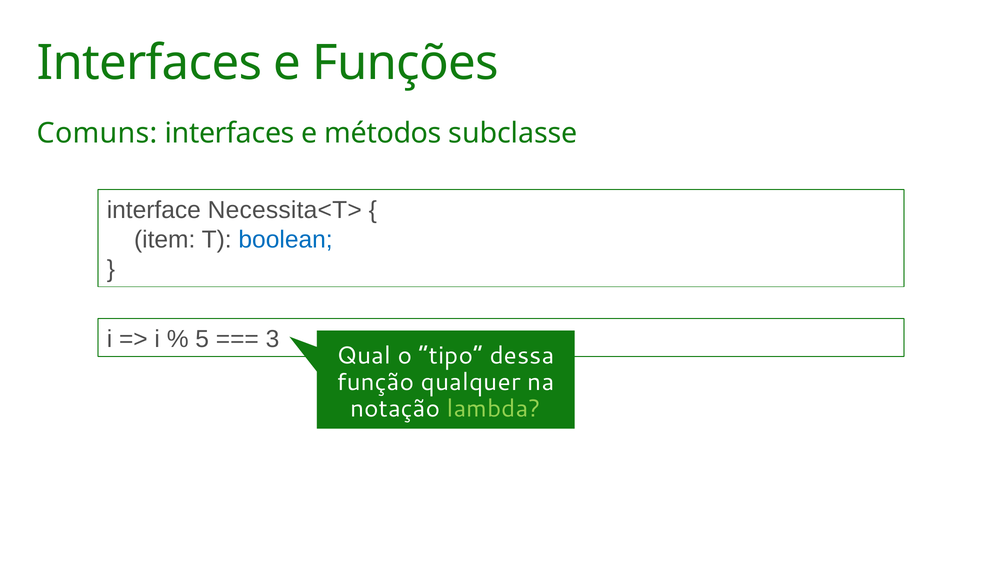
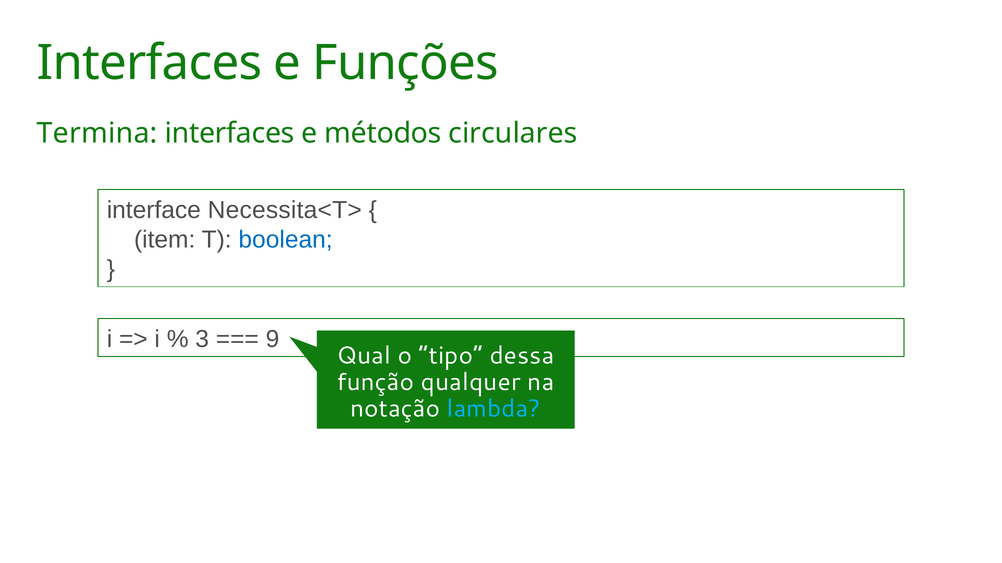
Comuns: Comuns -> Termina (97, 133)
subclasse: subclasse -> circulares (513, 133)
5: 5 -> 3 (202, 340)
3: 3 -> 9 (272, 340)
lambda colour: light green -> light blue (494, 409)
